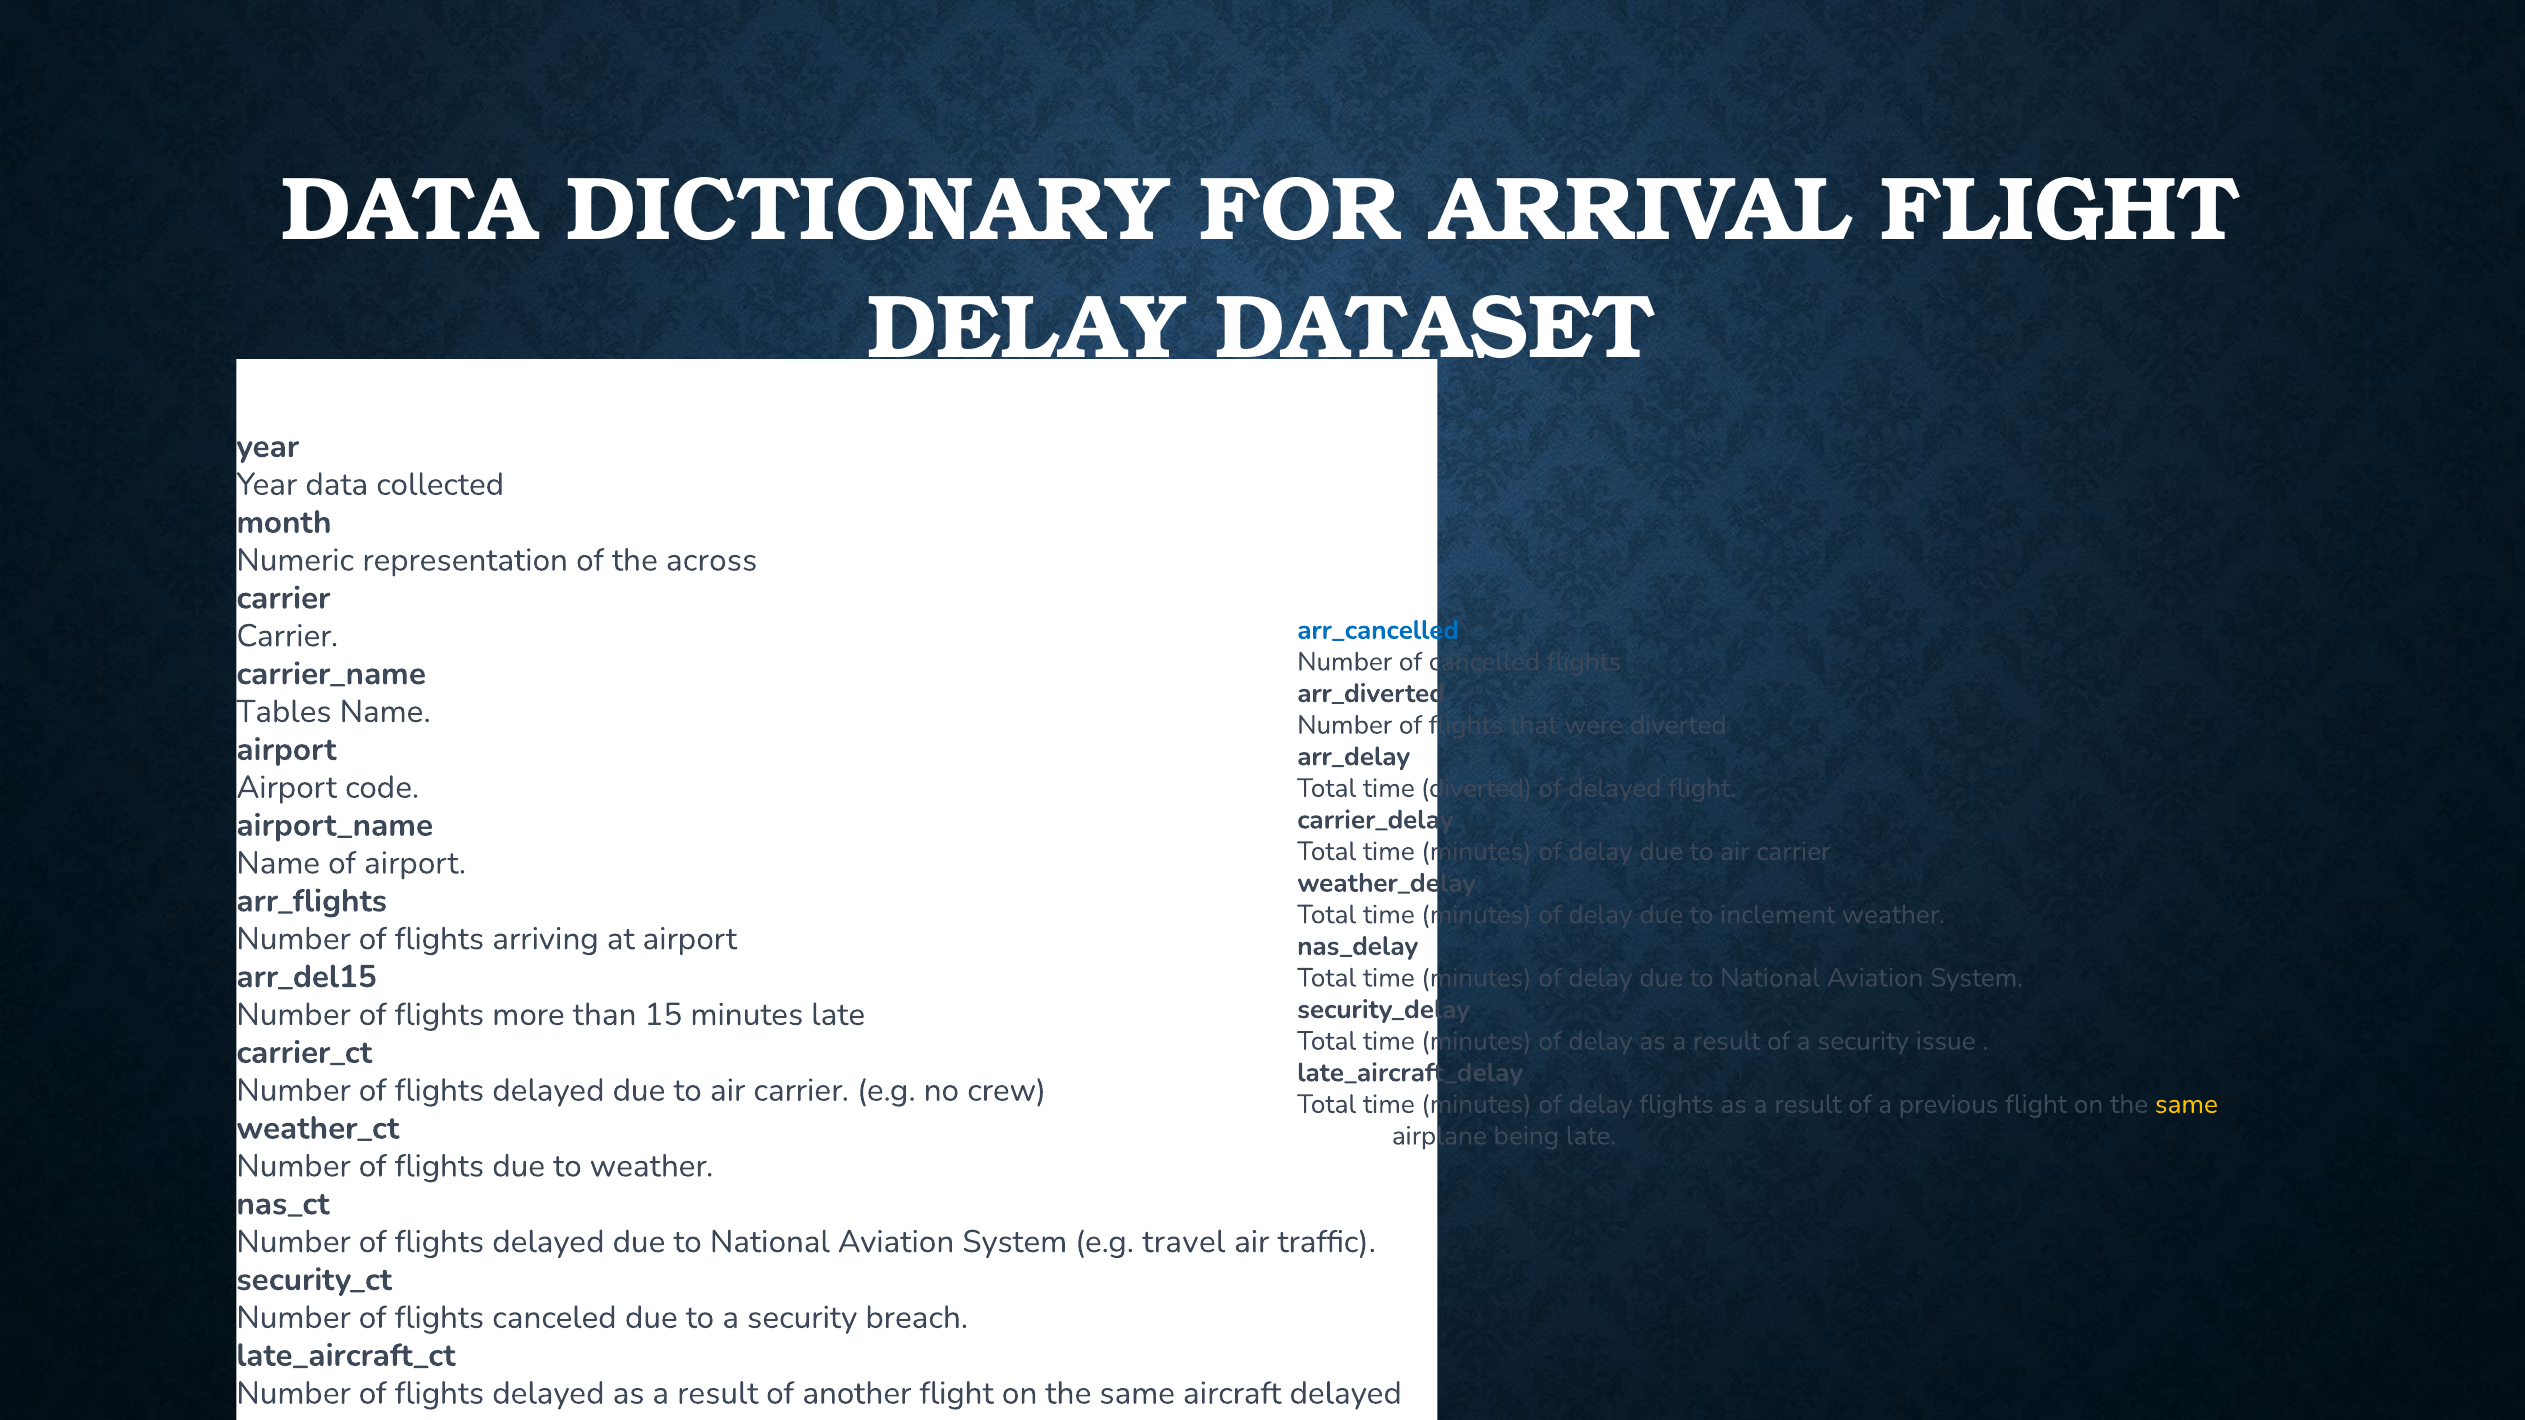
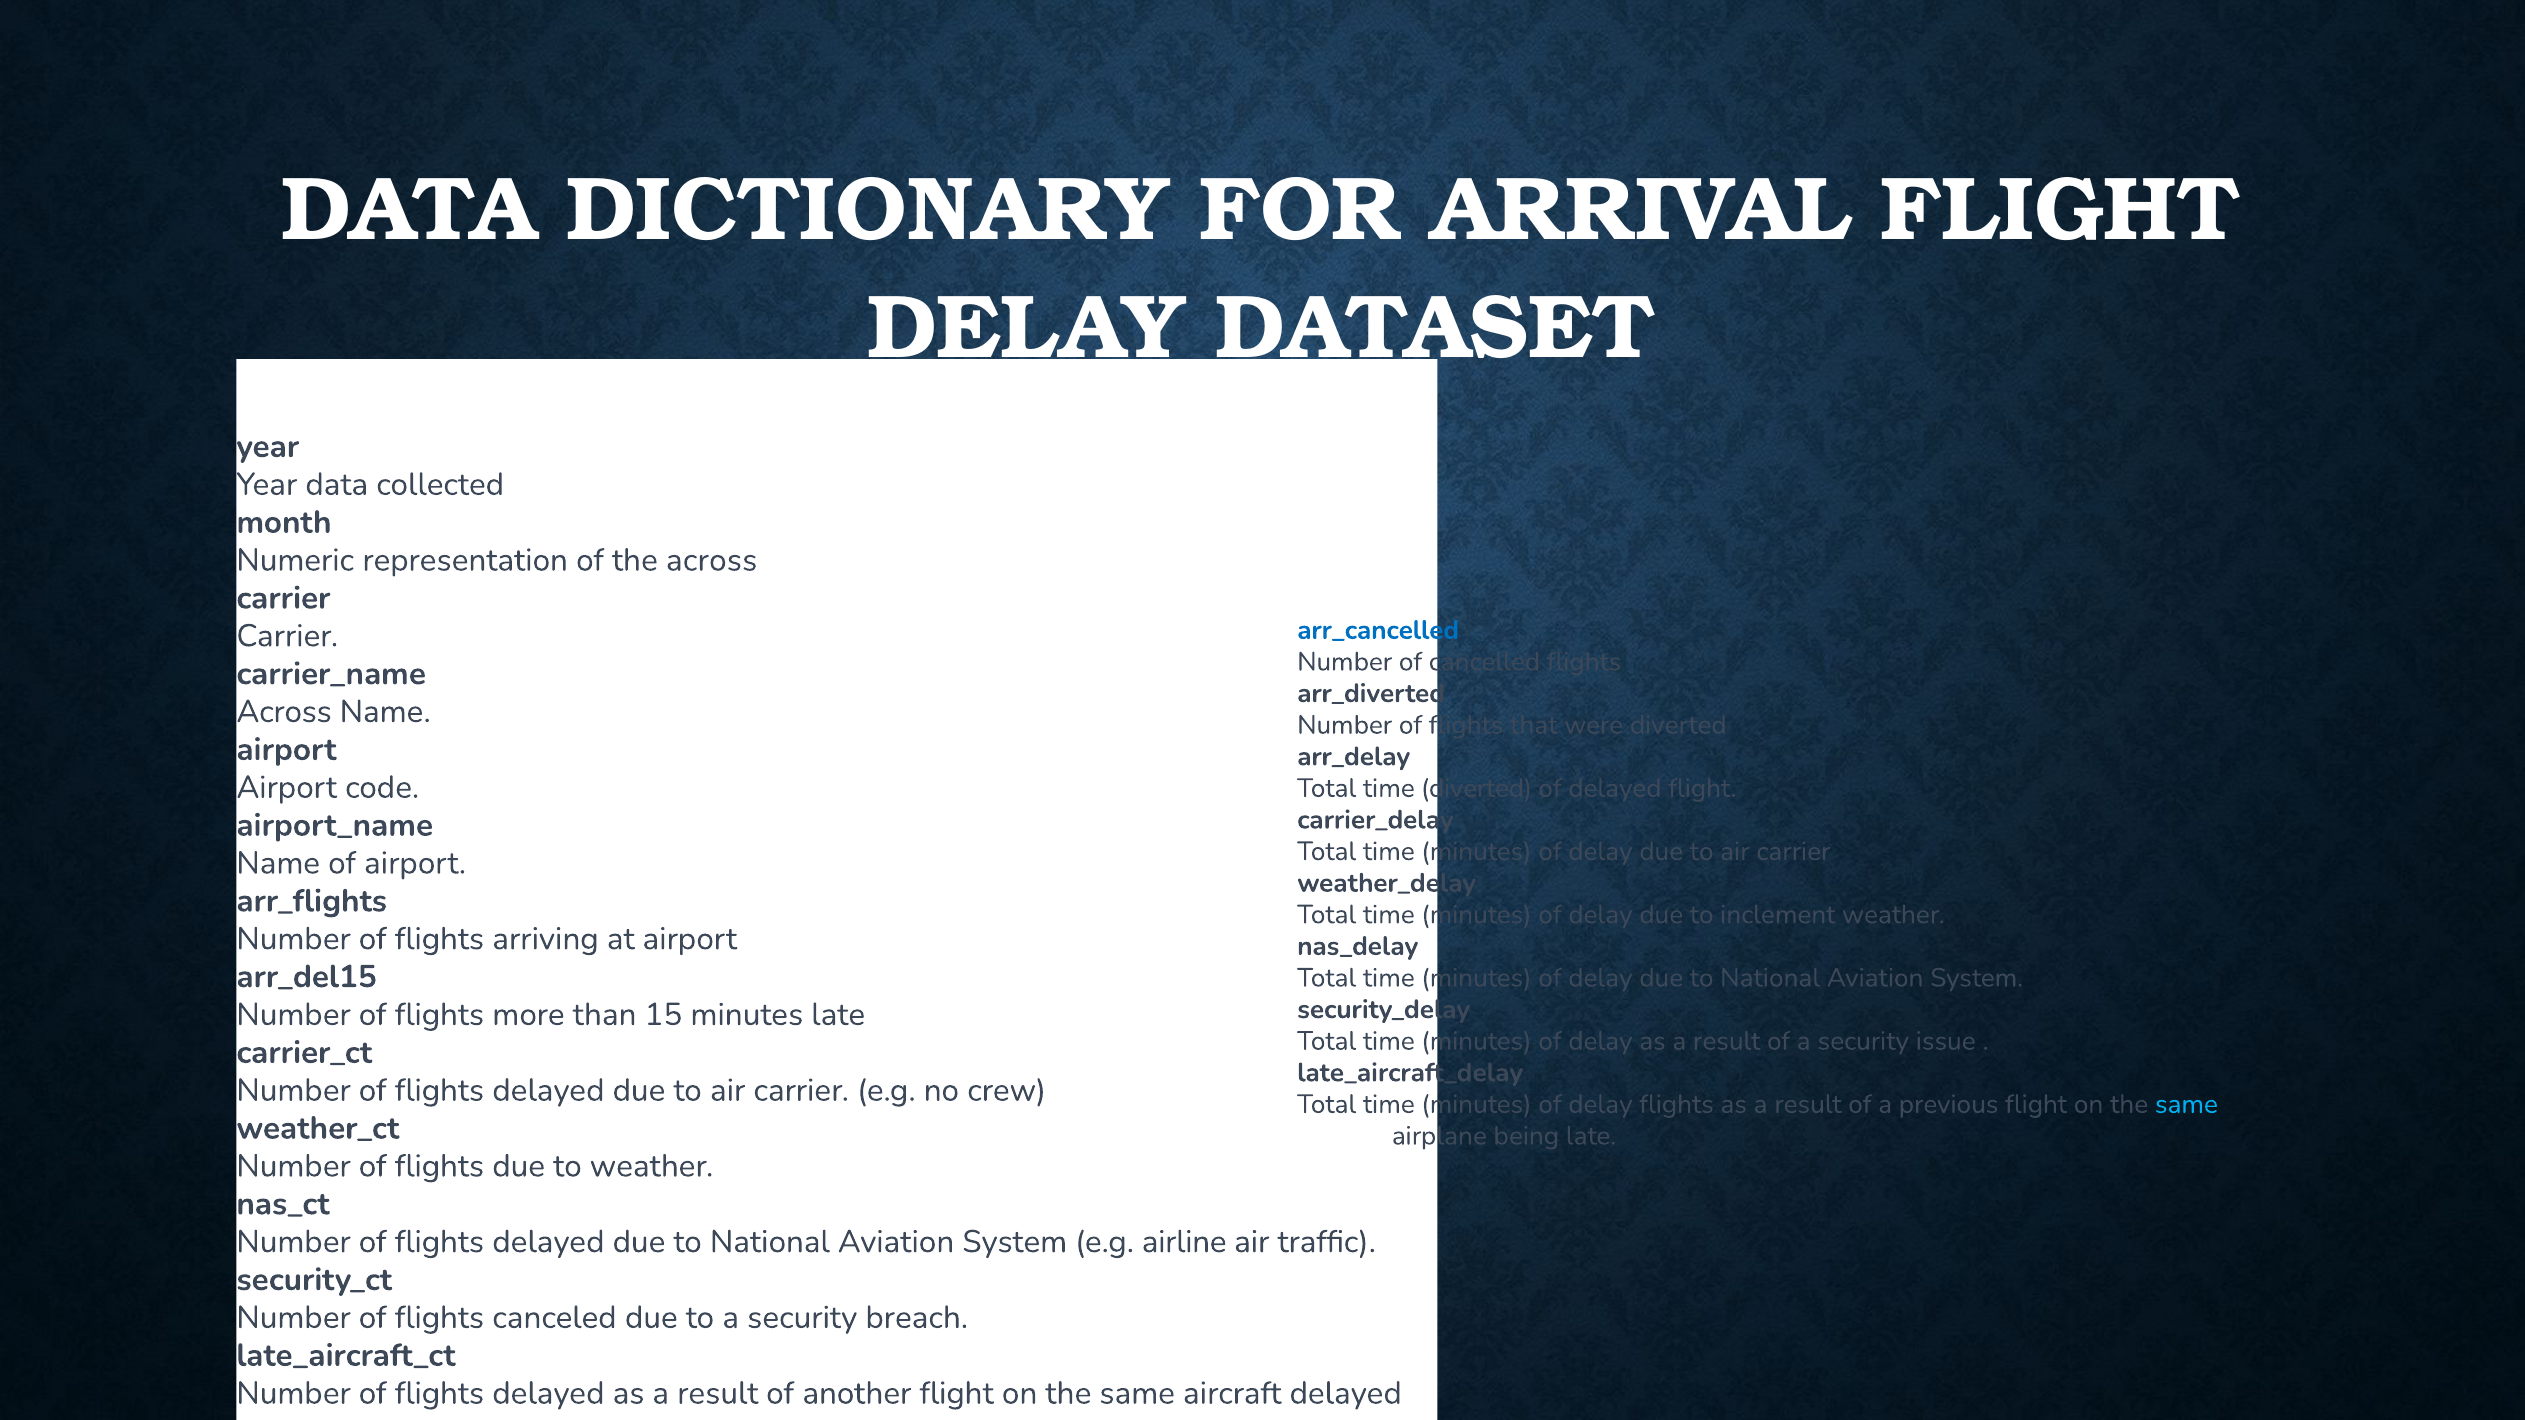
Tables: Tables -> Across (284, 712)
same colour: yellow -> light blue (2186, 1104)
travel: travel -> airline (1184, 1242)
